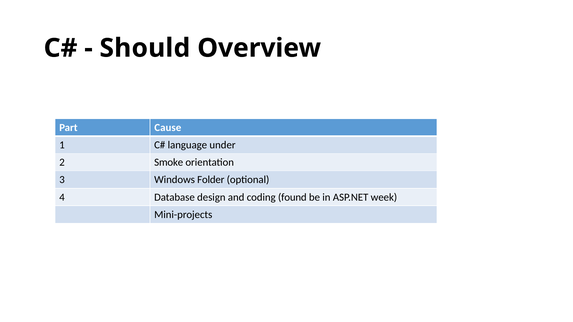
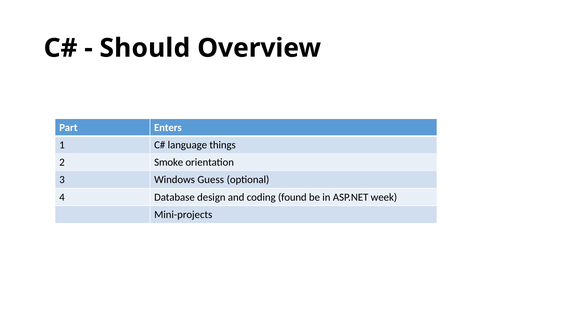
Cause: Cause -> Enters (168, 128)
under: under -> things (223, 145)
Folder: Folder -> Guess (211, 180)
